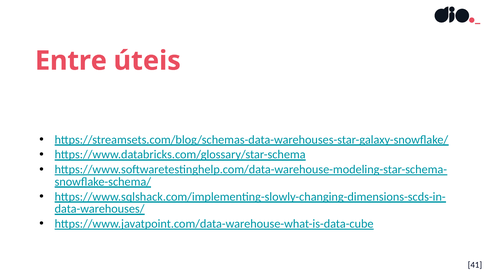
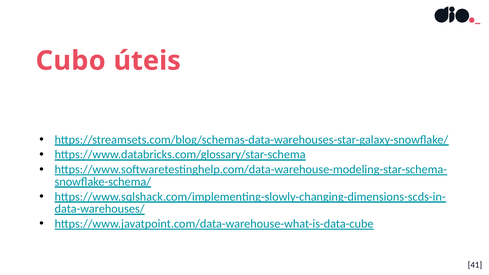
Entre: Entre -> Cubo (71, 61)
